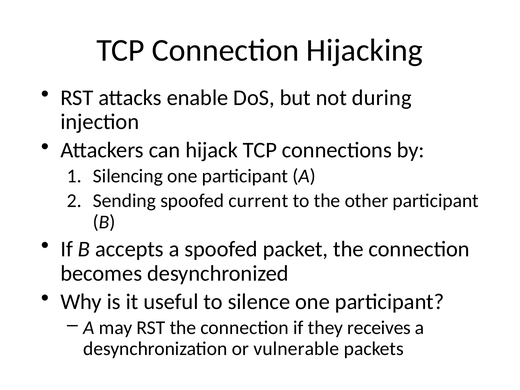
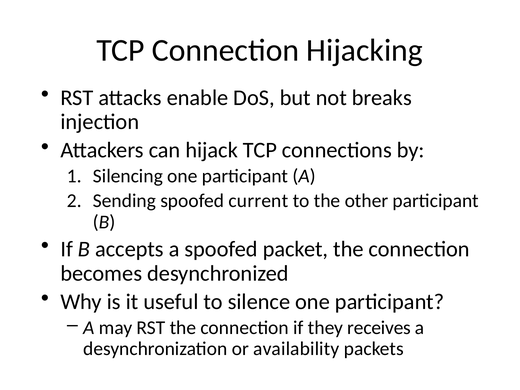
during: during -> breaks (382, 98)
vulnerable: vulnerable -> availability (296, 349)
